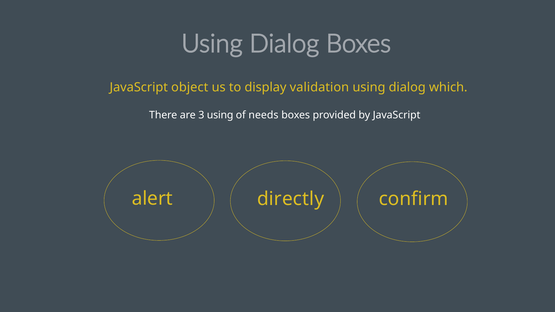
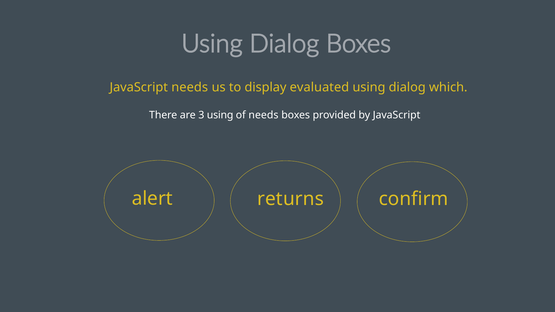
JavaScript object: object -> needs (190, 87)
validation: validation -> evaluated (319, 87)
directly: directly -> returns (291, 199)
